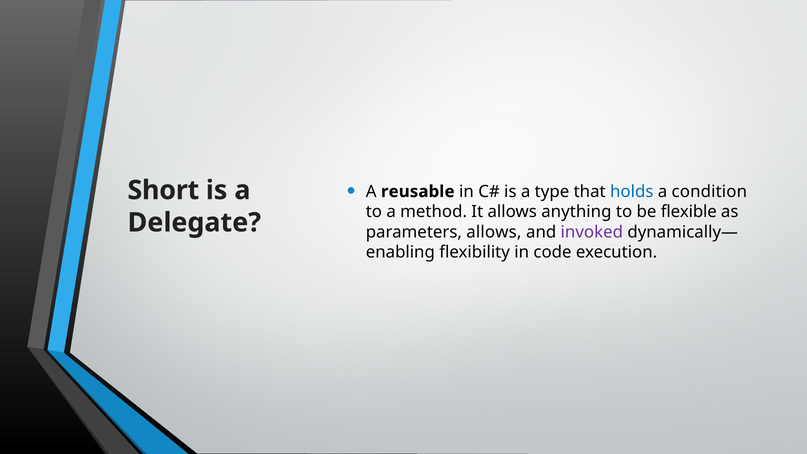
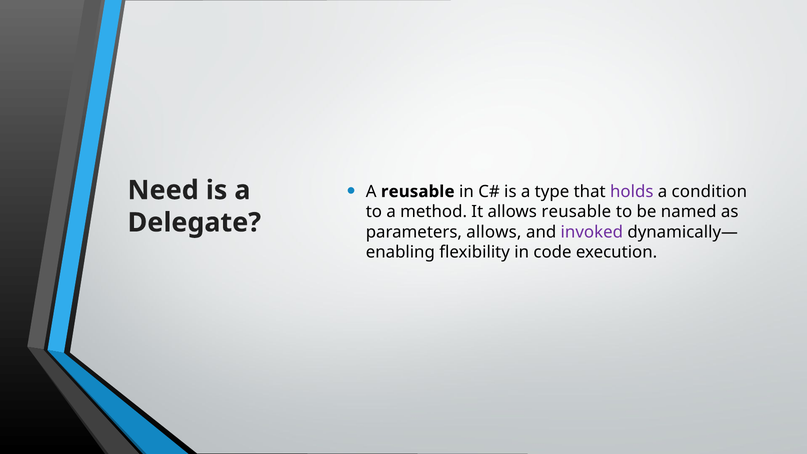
holds colour: blue -> purple (632, 192)
Short: Short -> Need (163, 190)
allows anything: anything -> reusable (576, 212)
flexible: flexible -> named (689, 212)
